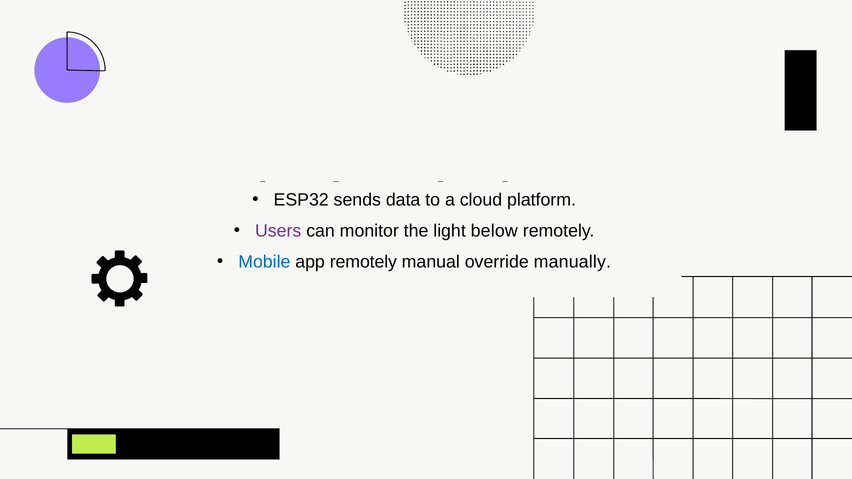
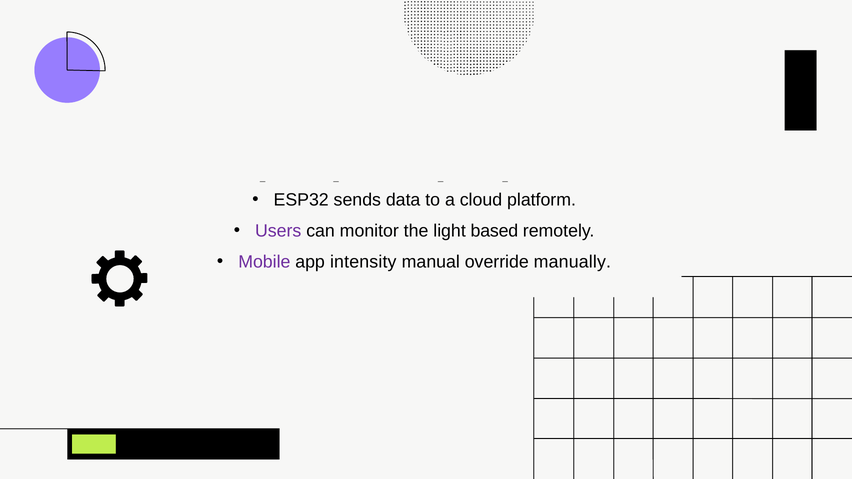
below: below -> based (494, 231)
Mobile colour: blue -> purple (264, 262)
app remotely: remotely -> intensity (363, 262)
